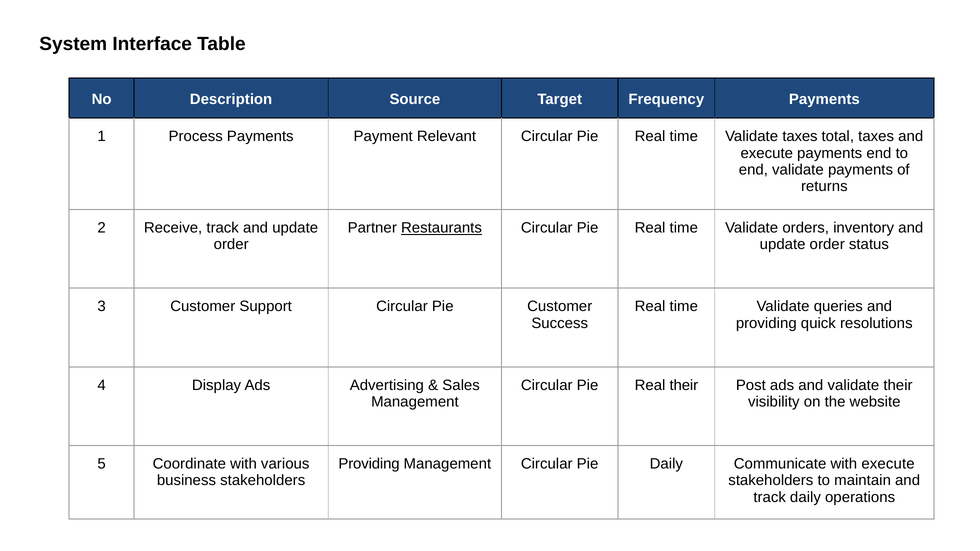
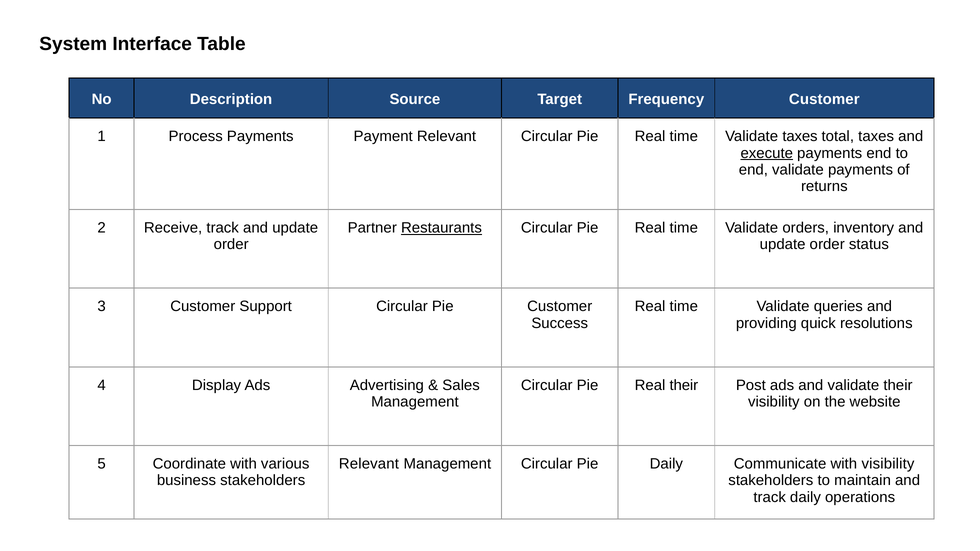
Frequency Payments: Payments -> Customer (824, 100)
execute underline: none -> present (767, 153)
Providing: Providing -> Relevant (369, 464)
with execute: execute -> visibility (888, 464)
